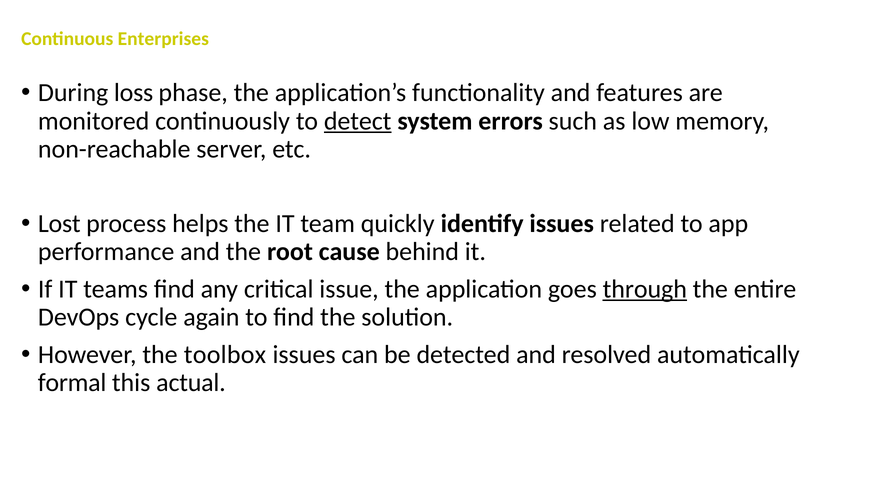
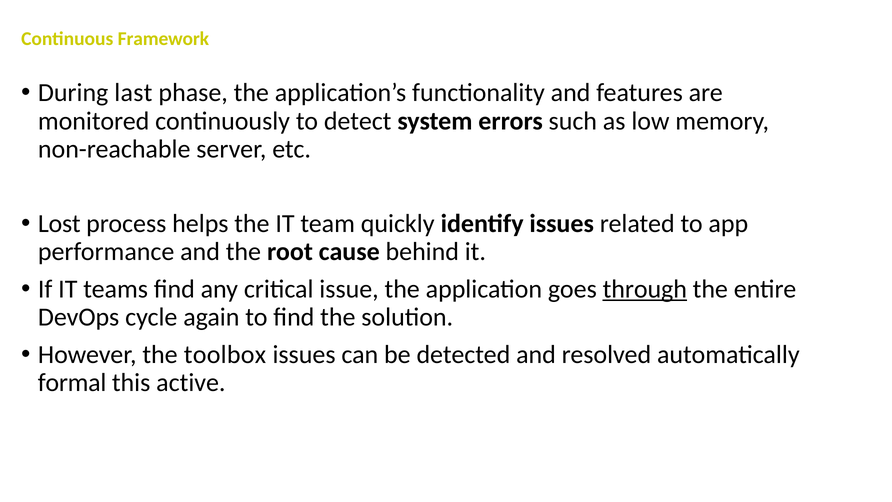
Enterprises: Enterprises -> Framework (163, 39)
loss: loss -> last (133, 93)
detect underline: present -> none (358, 121)
actual: actual -> active (191, 382)
